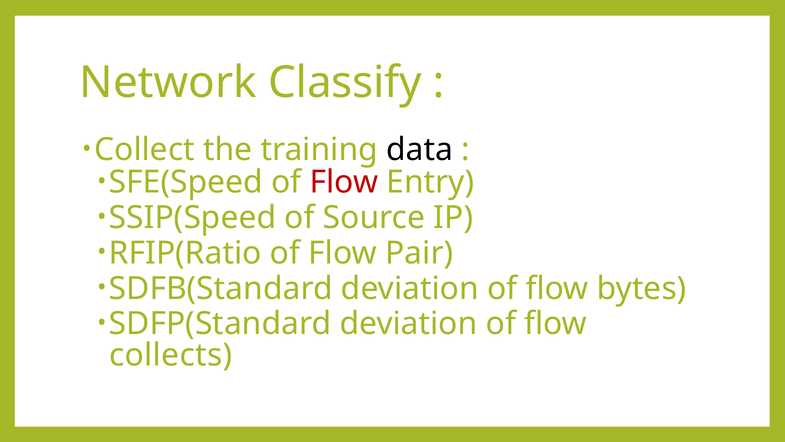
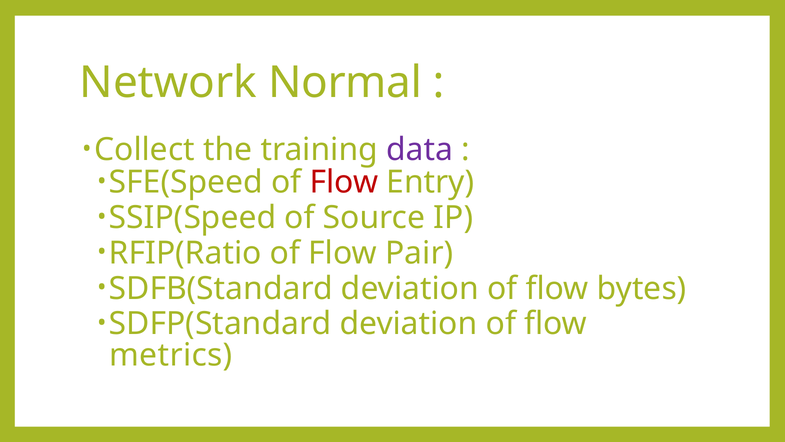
Classify: Classify -> Normal (345, 83)
data colour: black -> purple (420, 150)
collects: collects -> metrics (171, 355)
